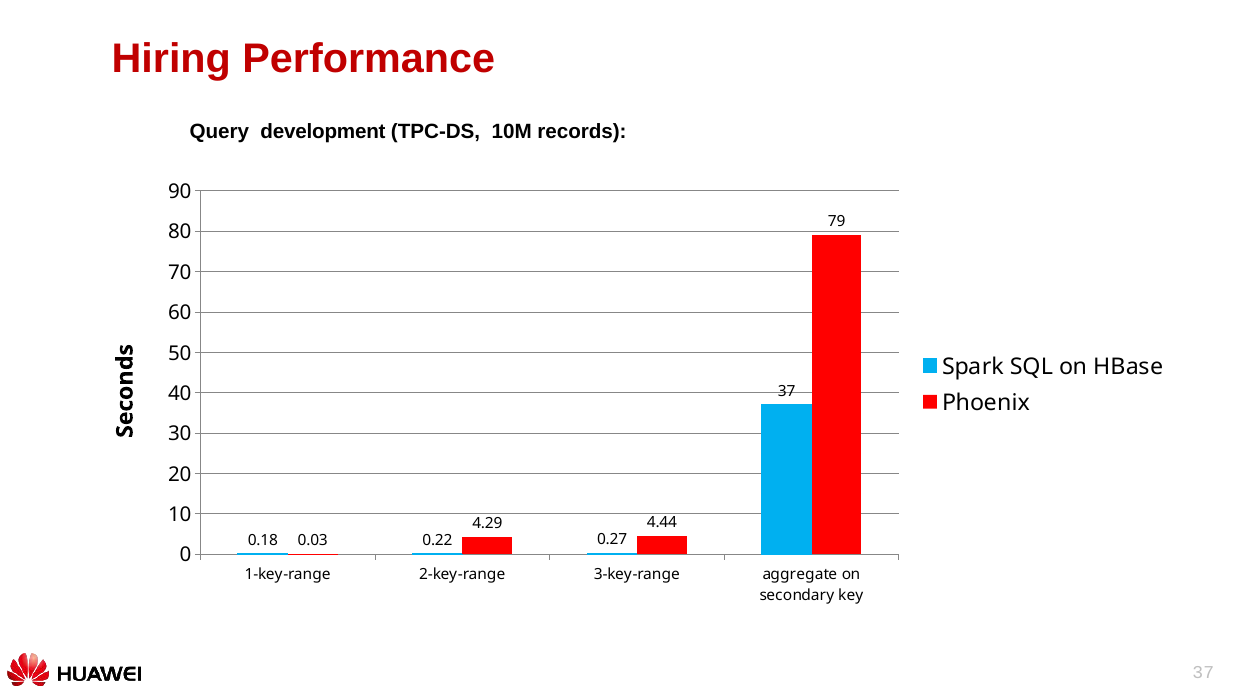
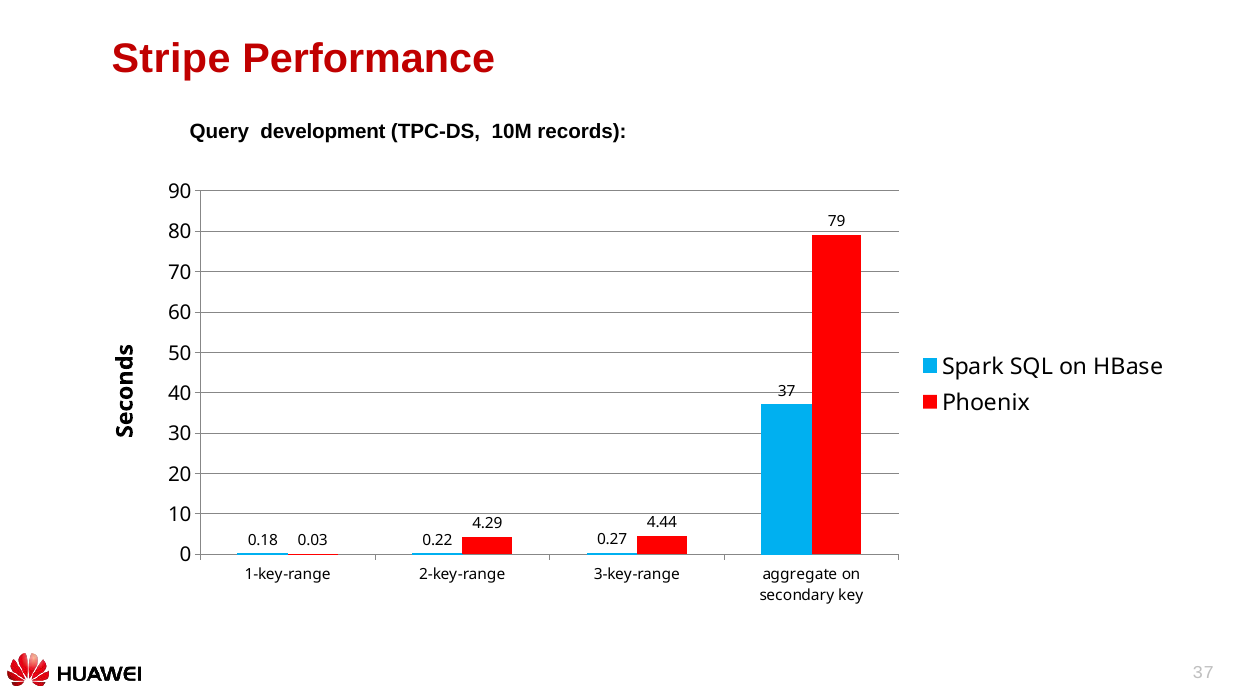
Hiring: Hiring -> Stripe (171, 59)
